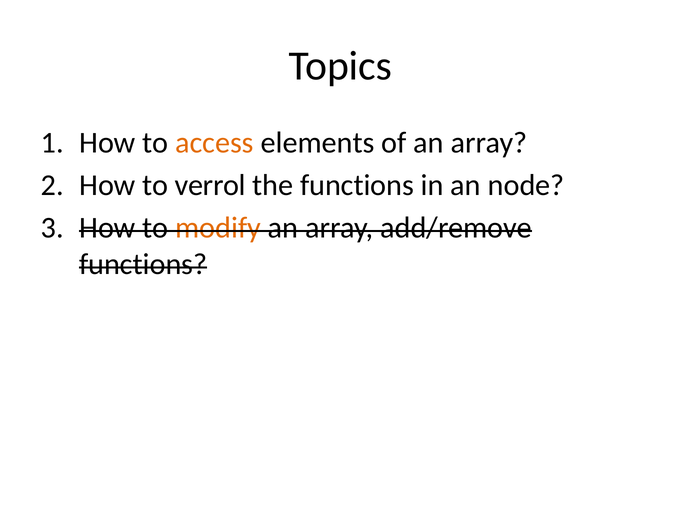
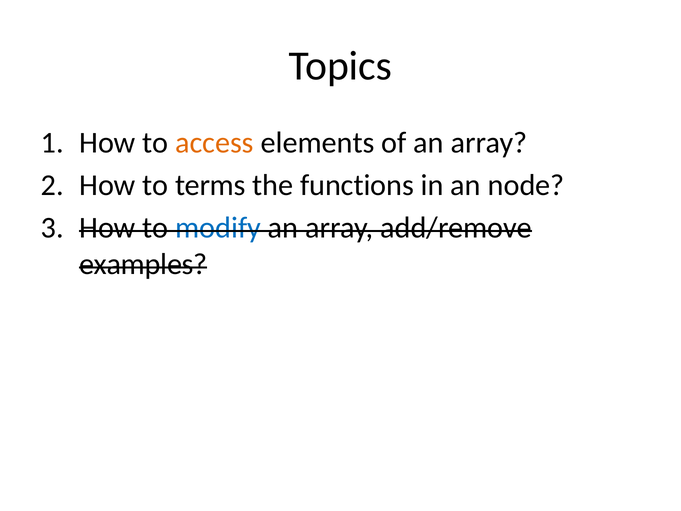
verrol: verrol -> terms (210, 185)
modify colour: orange -> blue (218, 228)
functions: functions -> examples (143, 264)
